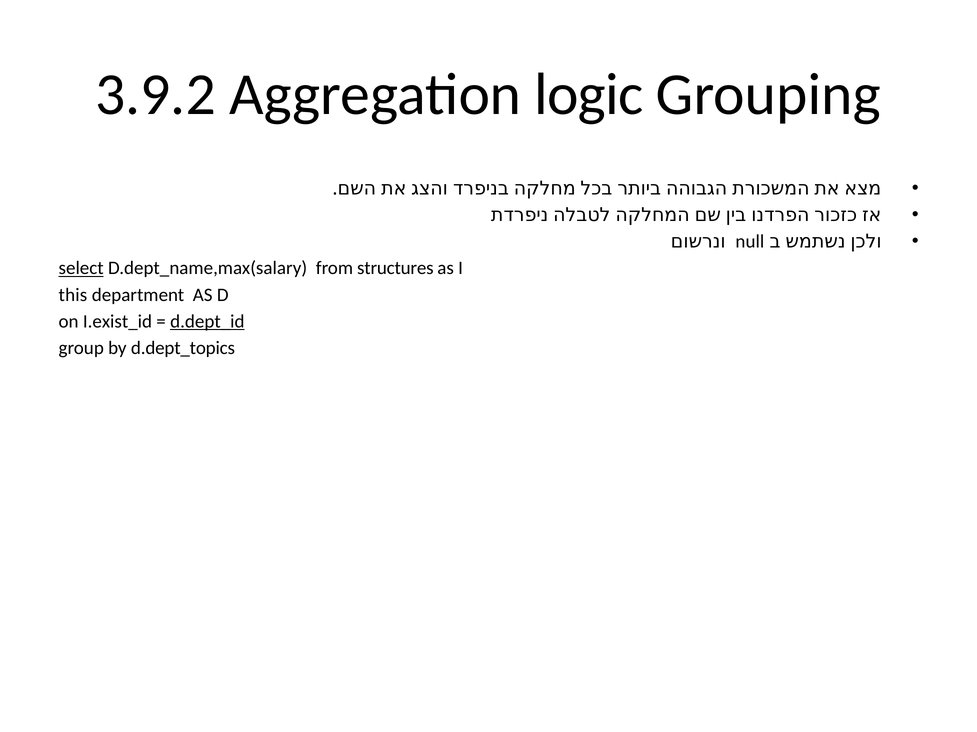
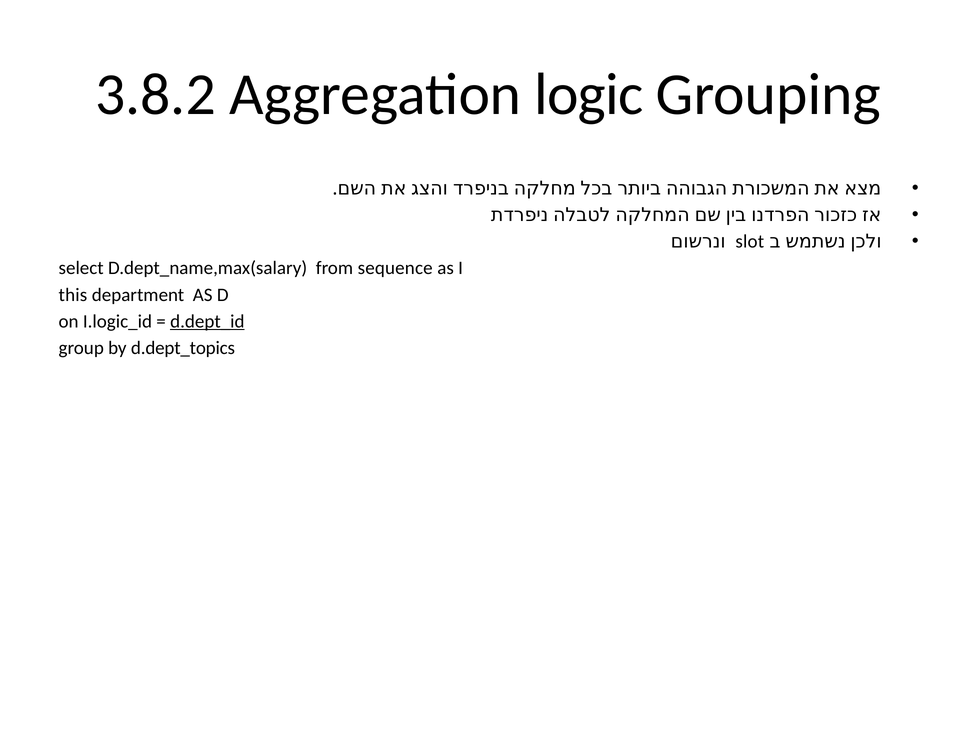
3.9.2: 3.9.2 -> 3.8.2 (155, 95)
null: null -> slot (750, 242)
select underline: present -> none (81, 268)
structures: structures -> sequence (395, 268)
I.exist_id: I.exist_id -> I.logic_id (117, 322)
